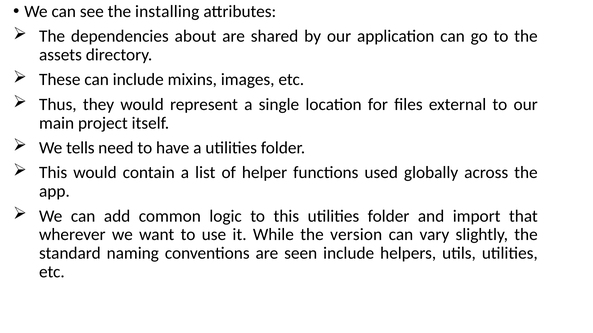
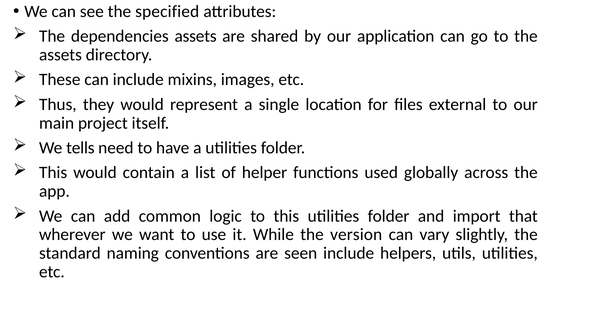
installing: installing -> specified (167, 11)
dependencies about: about -> assets (196, 36)
